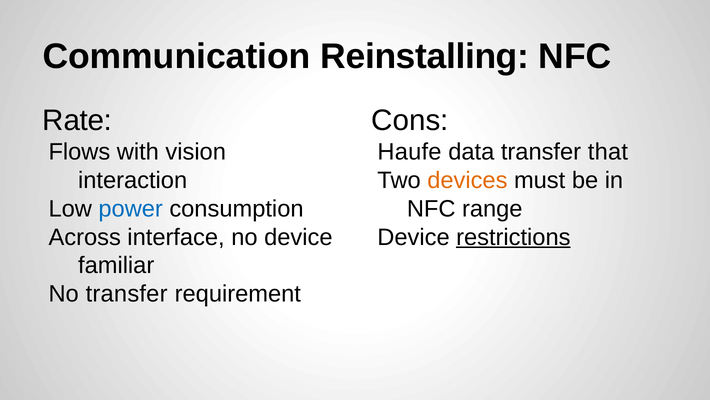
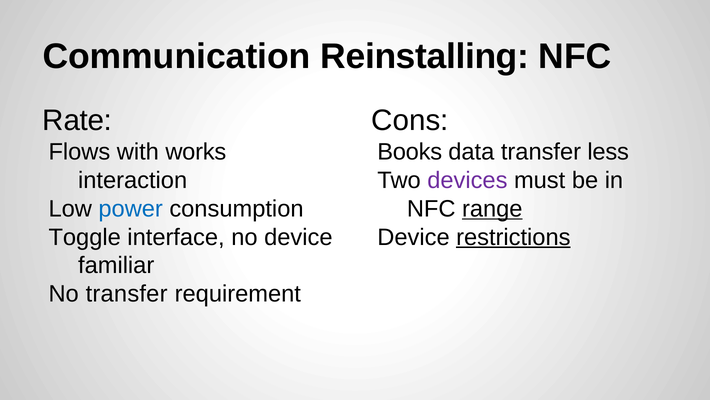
vision: vision -> works (196, 152)
Haufe: Haufe -> Books (410, 152)
that: that -> less (608, 152)
devices colour: orange -> purple (467, 180)
range underline: none -> present (492, 208)
Across: Across -> Toggle (85, 237)
